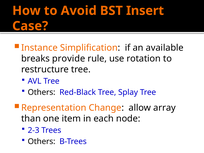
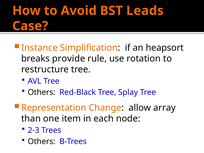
Insert: Insert -> Leads (145, 11)
available: available -> heapsort (165, 48)
